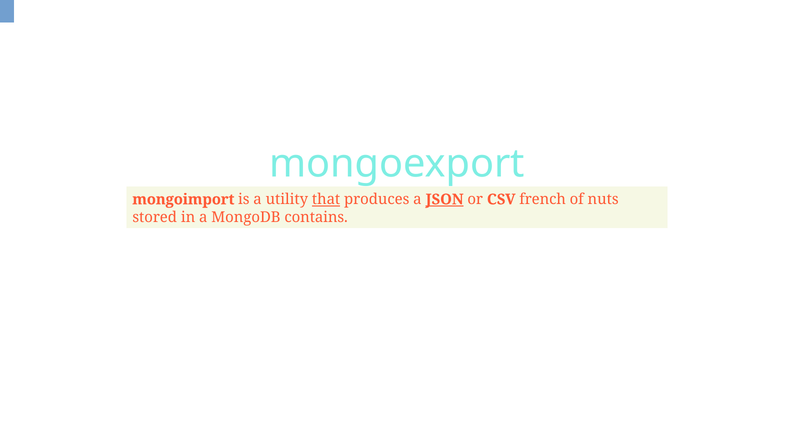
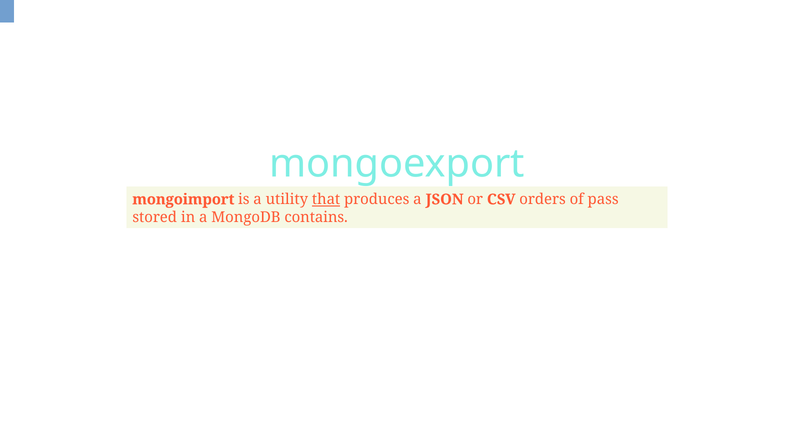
JSON underline: present -> none (445, 199)
french: french -> orders (543, 199)
nuts: nuts -> pass (603, 199)
